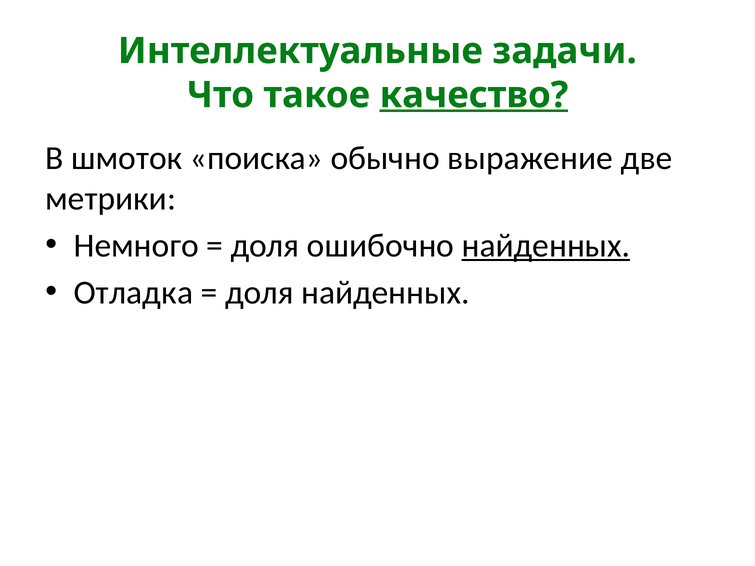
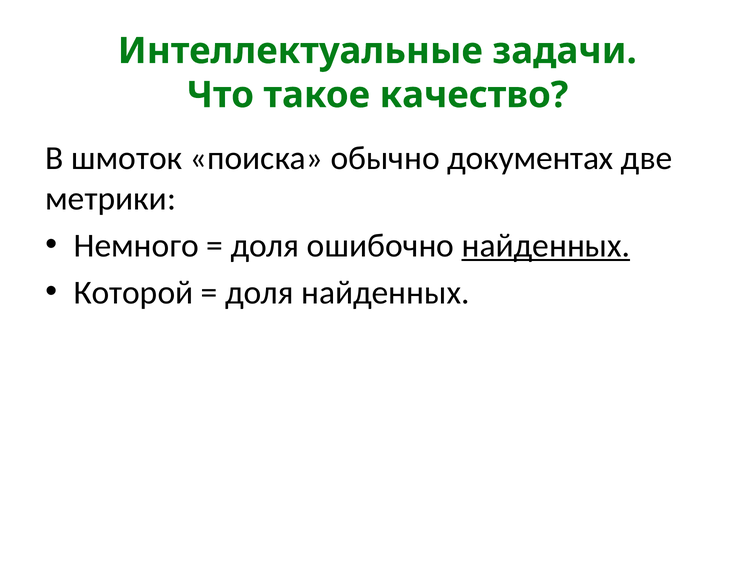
качество underline: present -> none (474, 95)
выражение: выражение -> документах (530, 158)
Отладка: Отладка -> Которой (133, 293)
